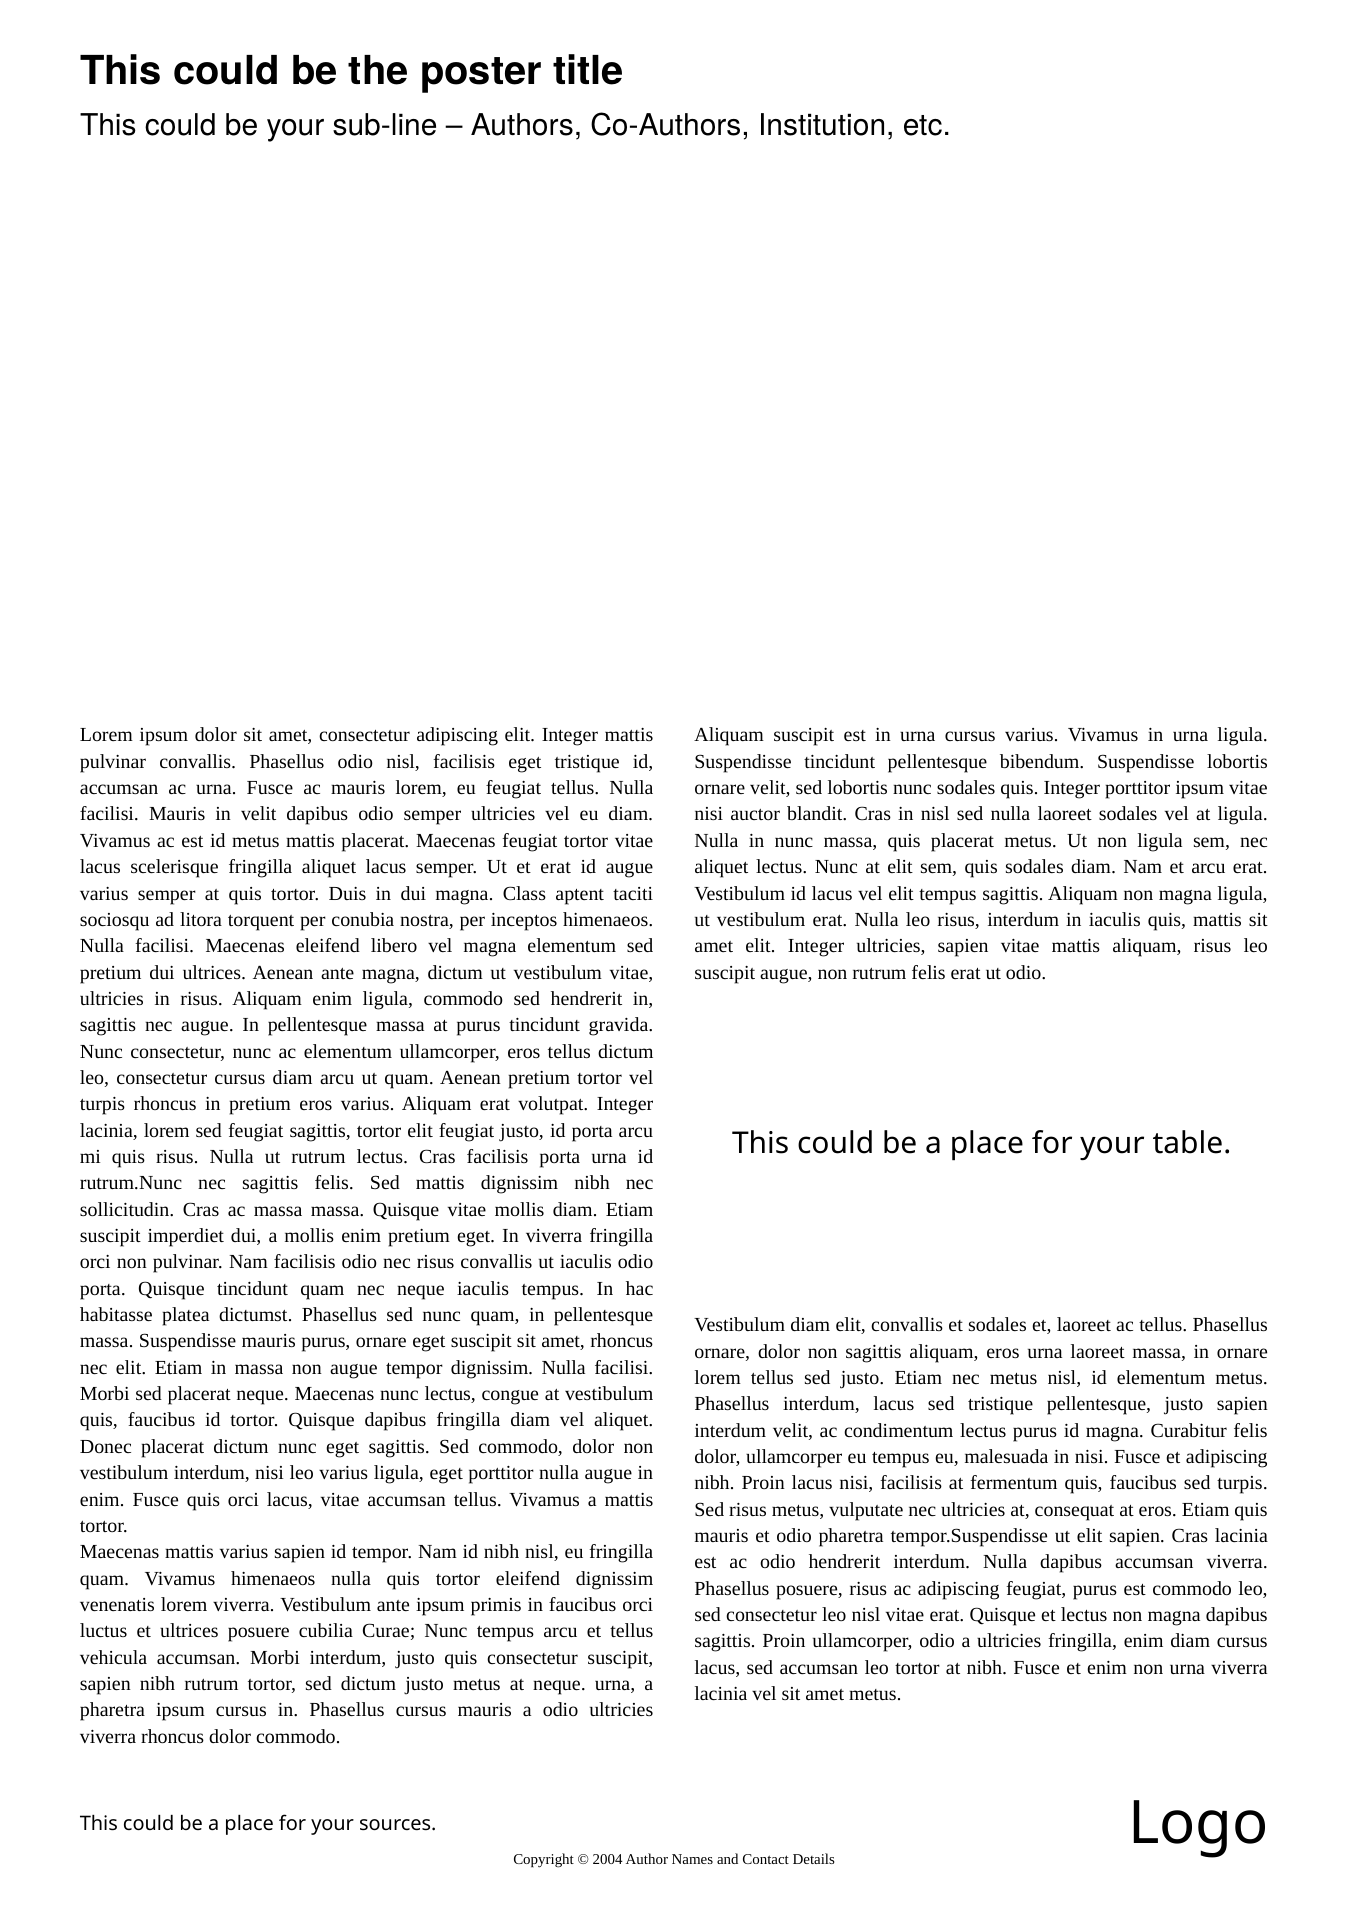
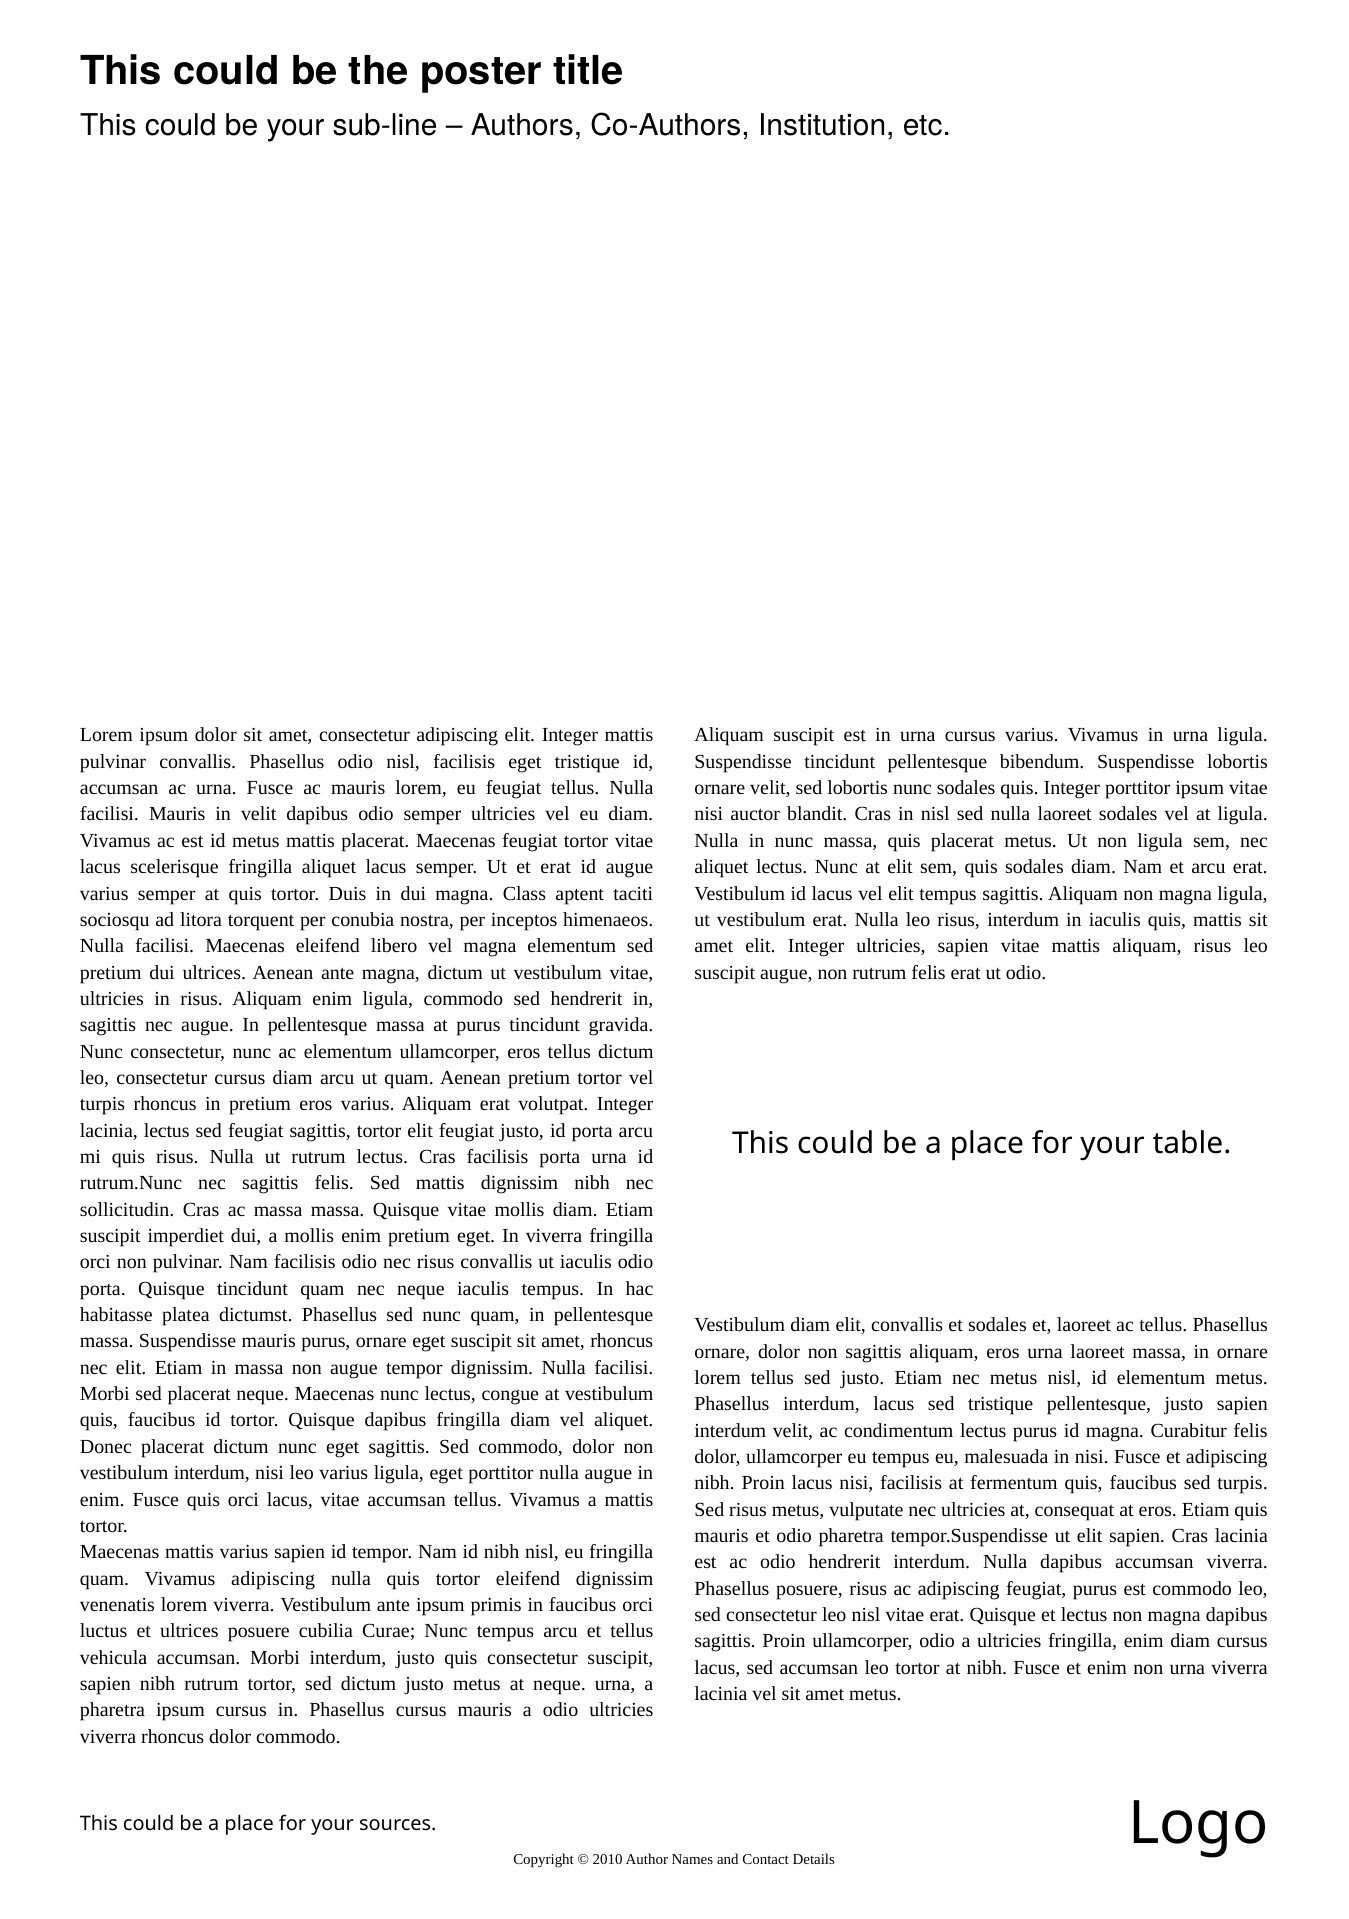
lacinia lorem: lorem -> lectus (167, 1130)
Vivamus himenaeos: himenaeos -> adipiscing (273, 1578)
2004: 2004 -> 2010 (608, 1859)
